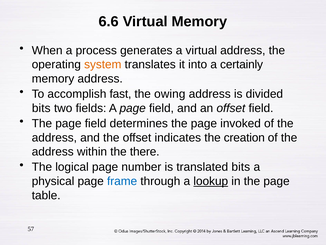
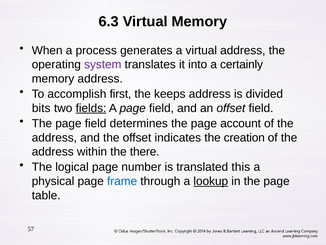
6.6: 6.6 -> 6.3 (109, 22)
system colour: orange -> purple (103, 64)
fast: fast -> first (120, 94)
owing: owing -> keeps (170, 94)
fields underline: none -> present (91, 108)
invoked: invoked -> account (241, 123)
translated bits: bits -> this (241, 167)
